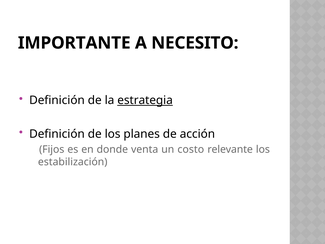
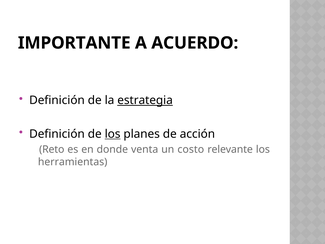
NECESITO: NECESITO -> ACUERDO (195, 43)
los underline: none -> present (113, 134)
Fijos: Fijos -> Reto (52, 149)
estabilización: estabilización -> herramientas (73, 162)
